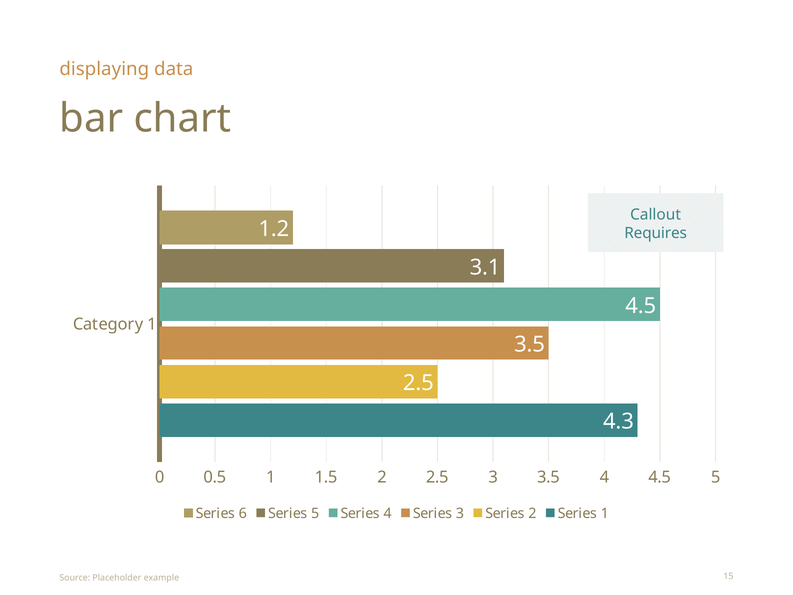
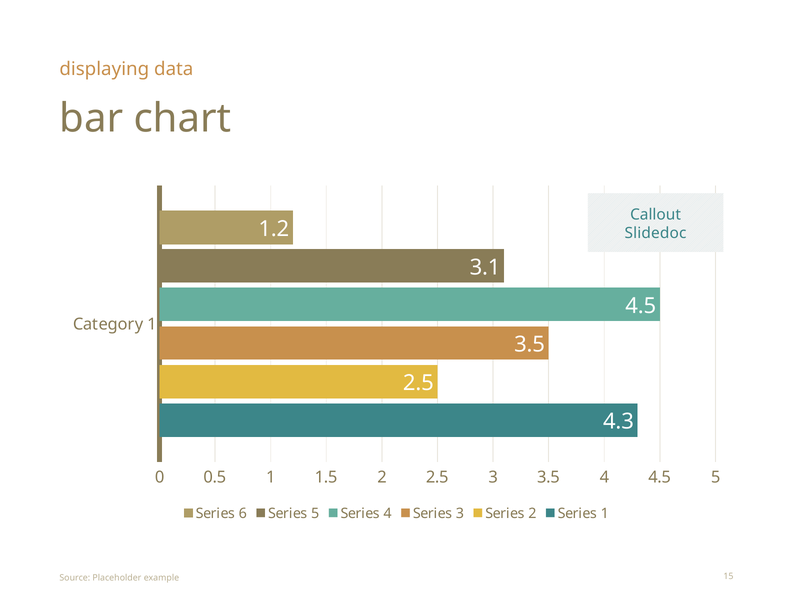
Requires: Requires -> Slidedoc (655, 233)
